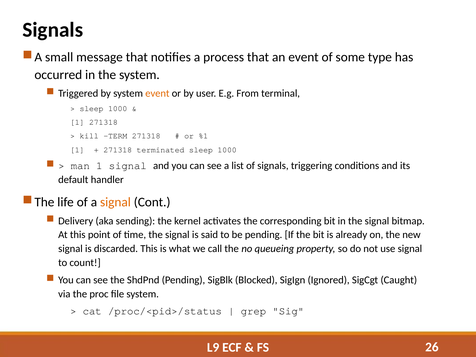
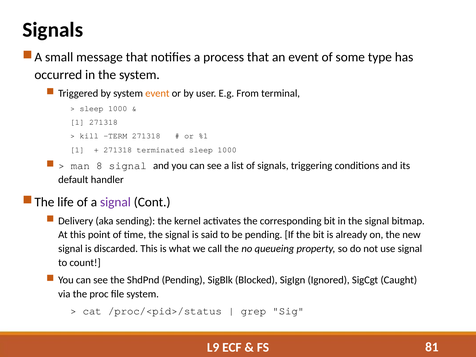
man 1: 1 -> 8 (99, 166)
signal colour: orange -> purple (115, 202)
26: 26 -> 81 (432, 347)
